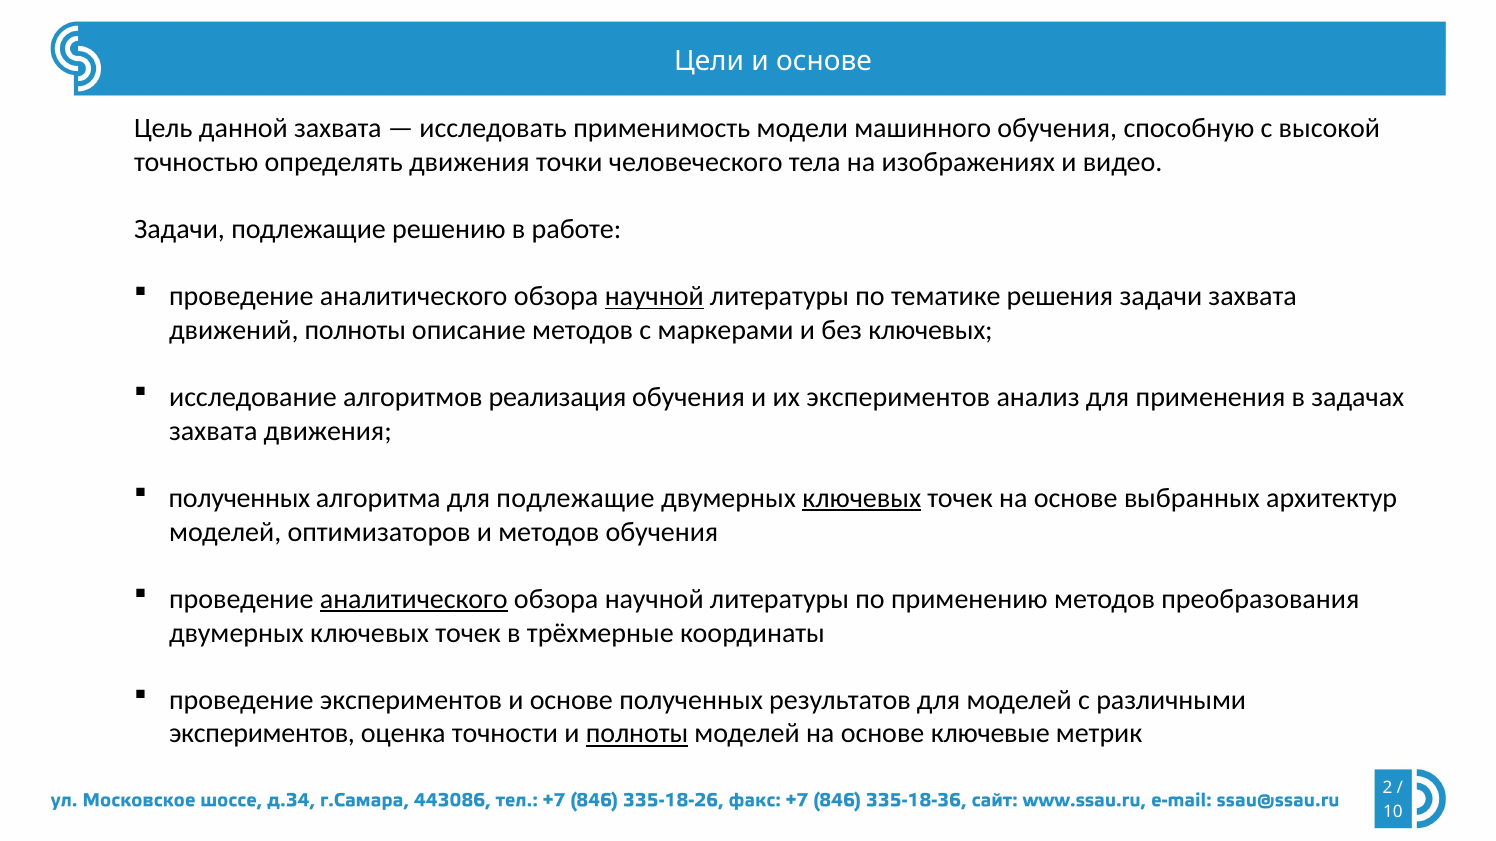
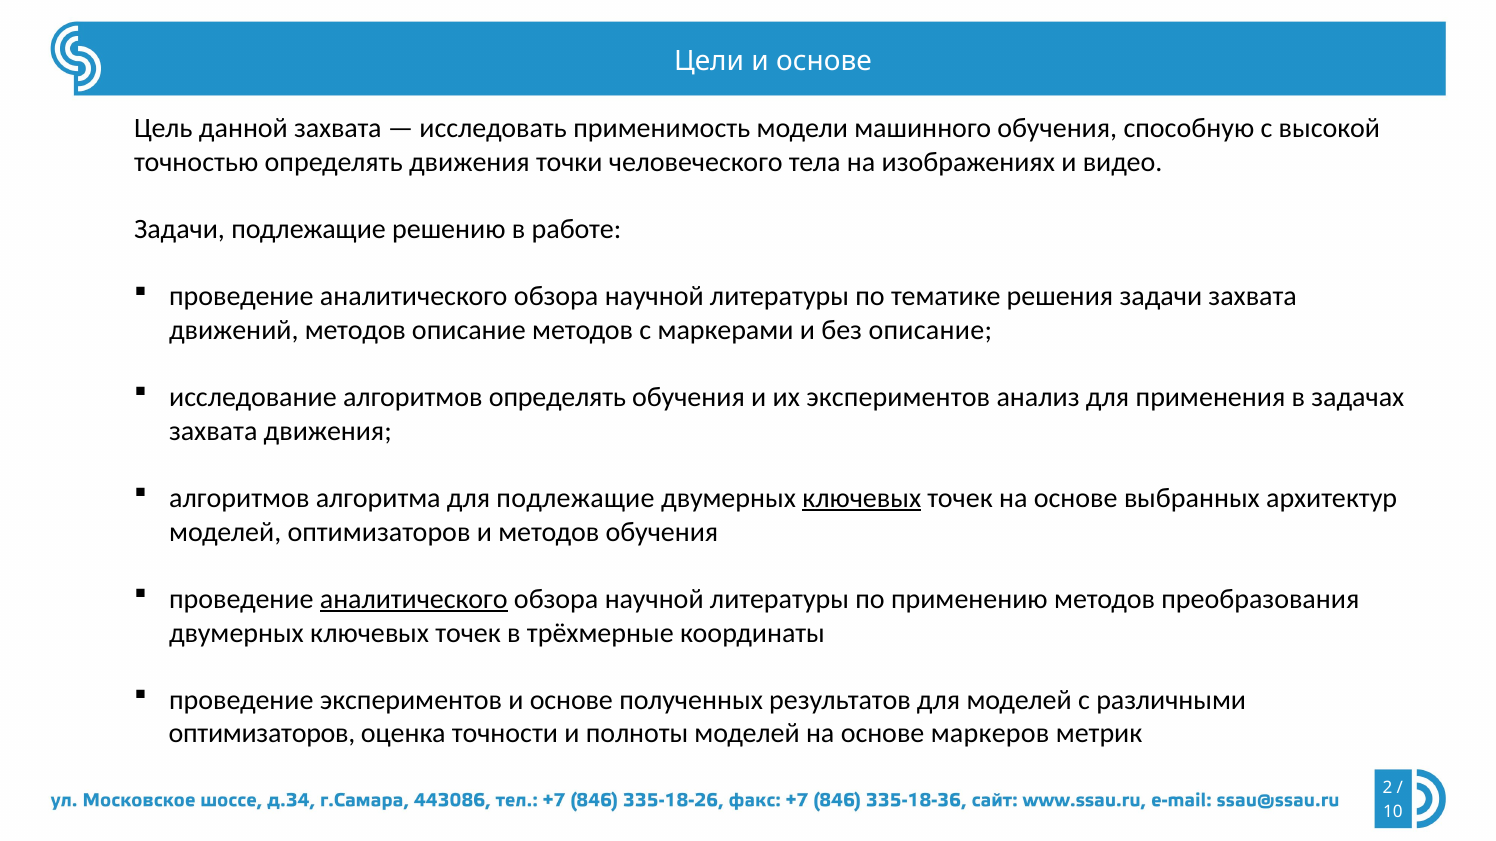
научной underline: present -> none (654, 297)
движений полноты: полноты -> методов (355, 330)
без ключевых: ключевых -> описание (930, 330)
алгоритмов реализация: реализация -> определять (558, 398)
полученных: полученных -> алгоритмов (239, 499)
экспериментов: экспериментов -> оптимизаторов (262, 734)
полноты underline: present -> none (637, 734)
ключевые: ключевые -> маркеров (990, 734)
